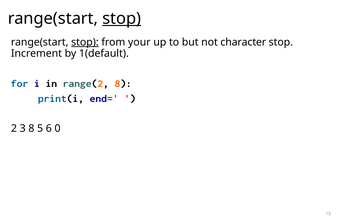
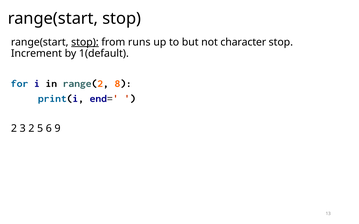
stop underline: present -> none (122, 19)
your: your -> runs (139, 42)
3 8: 8 -> 2 (31, 129)
0: 0 -> 9 (58, 129)
